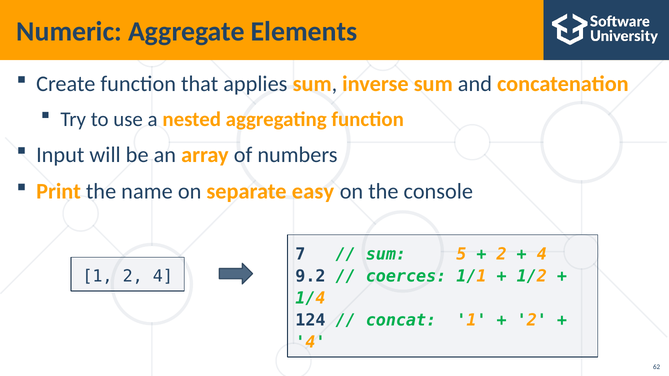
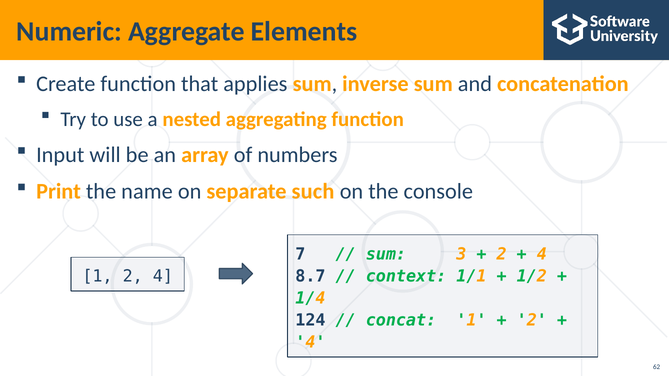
easy: easy -> such (313, 192)
5: 5 -> 3 (461, 254)
9.2: 9.2 -> 8.7 (310, 276)
coerces: coerces -> context (406, 276)
